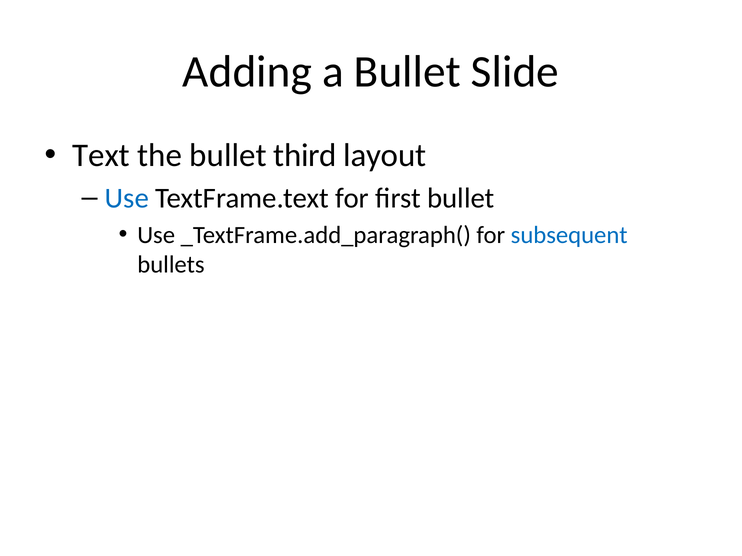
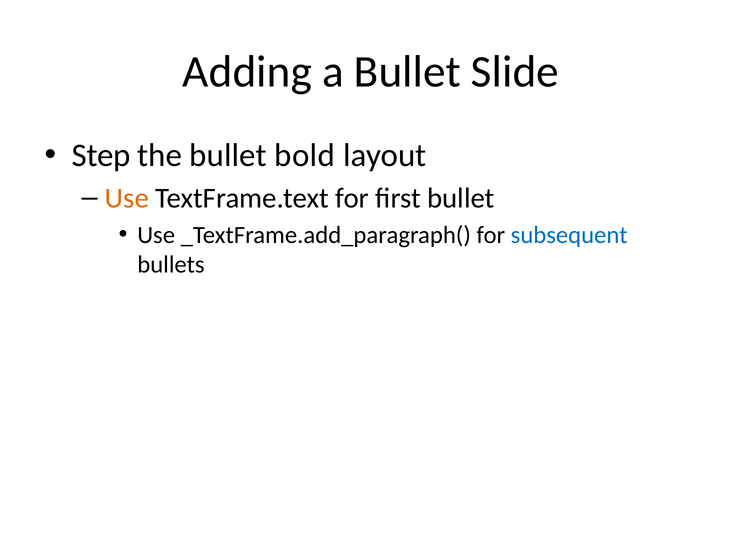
Text: Text -> Step (101, 156)
third: third -> bold (305, 156)
Use colour: blue -> orange (127, 198)
